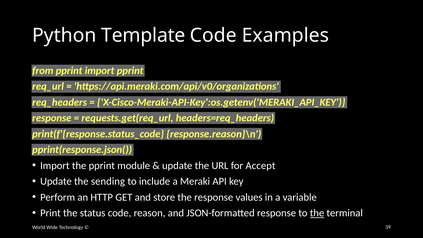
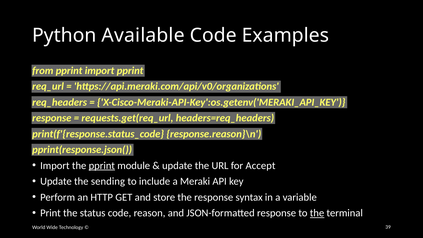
Template: Template -> Available (143, 36)
pprint underline: none -> present (102, 166)
values: values -> syntax (249, 197)
